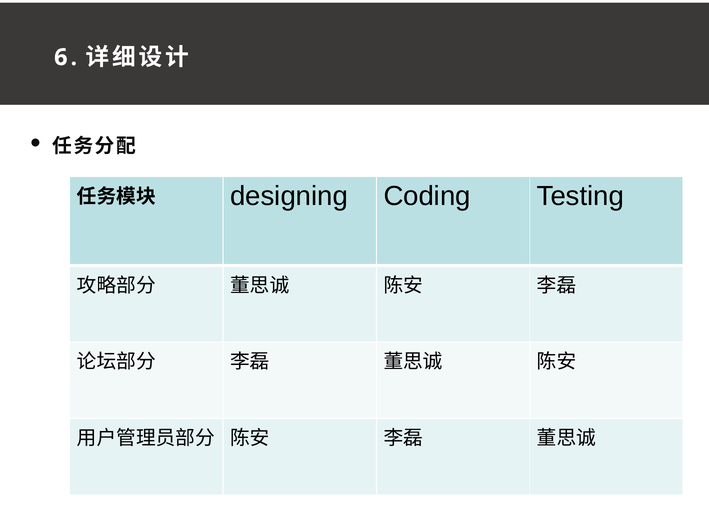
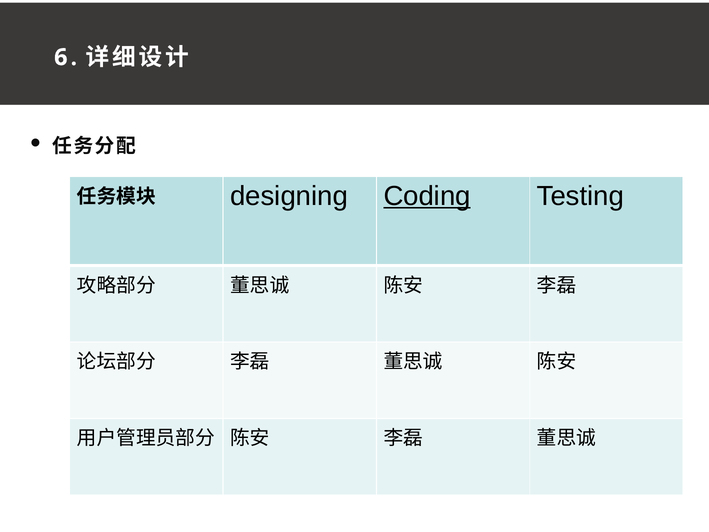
Coding underline: none -> present (427, 196)
